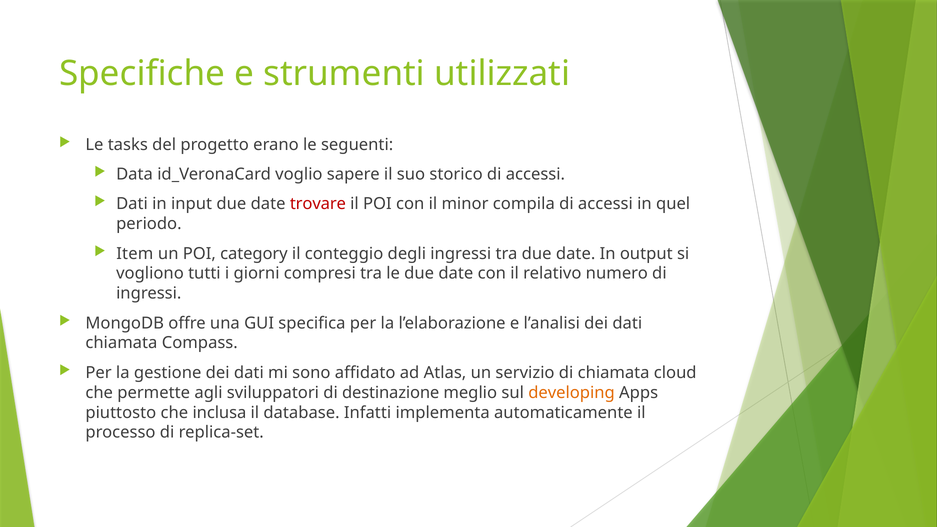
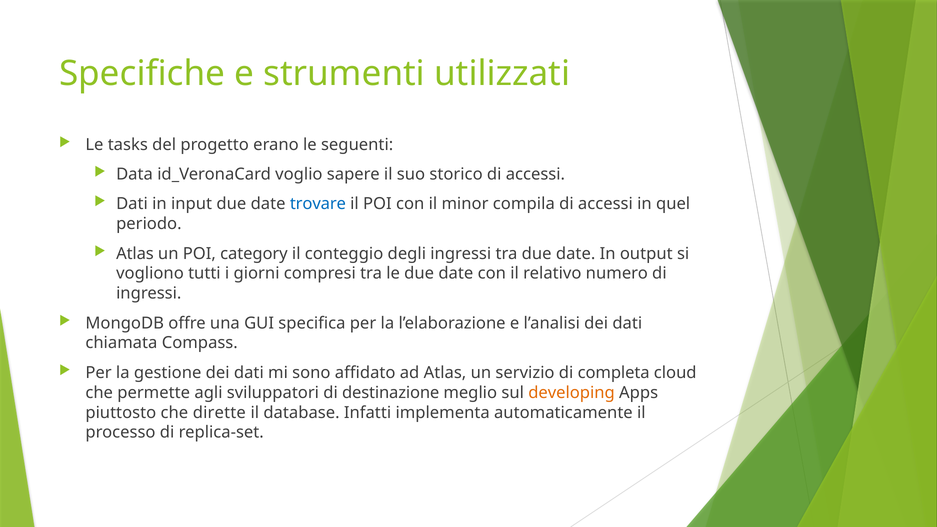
trovare colour: red -> blue (318, 204)
Item: Item -> Atlas (135, 254)
di chiamata: chiamata -> completa (614, 373)
inclusa: inclusa -> dirette (219, 413)
